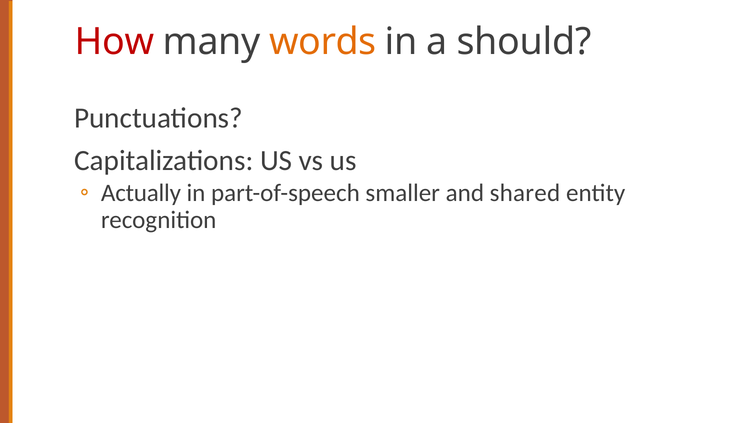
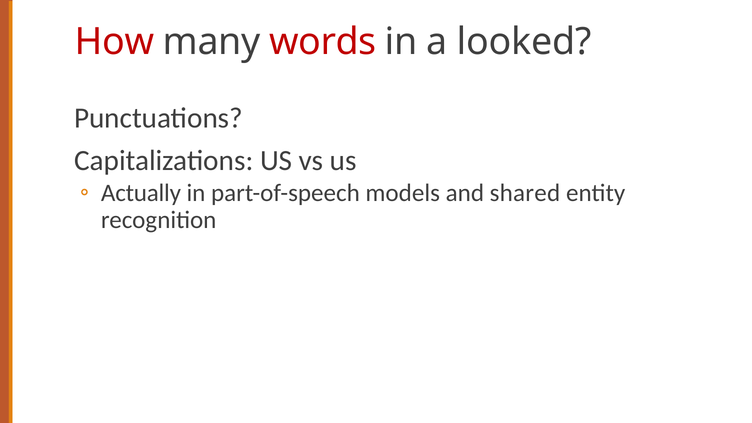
words colour: orange -> red (323, 42)
should: should -> looked (524, 42)
smaller: smaller -> models (403, 193)
